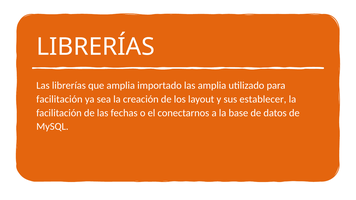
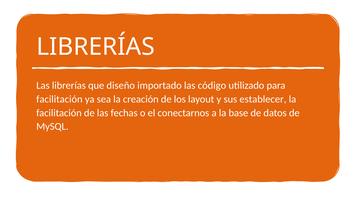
que amplia: amplia -> diseño (121, 86)
las amplia: amplia -> código (212, 86)
